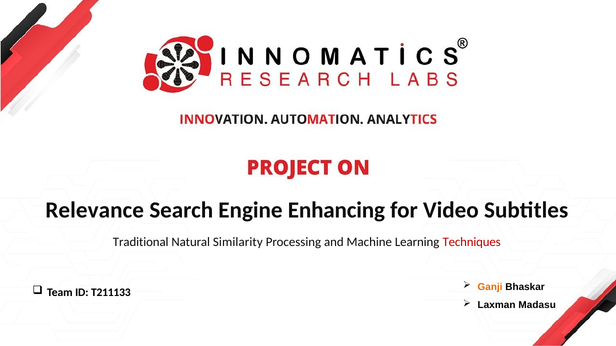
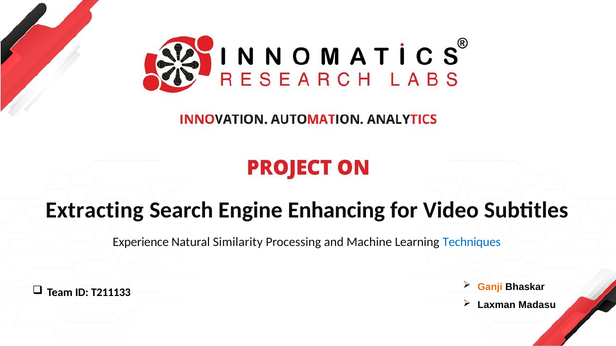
Relevance: Relevance -> Extracting (95, 211)
Traditional: Traditional -> Experience (141, 243)
Techniques colour: red -> blue (472, 243)
